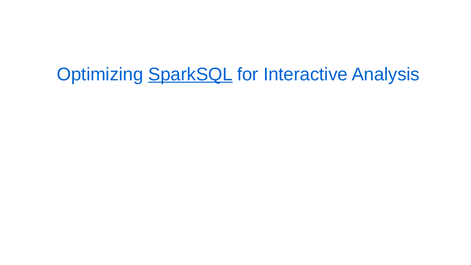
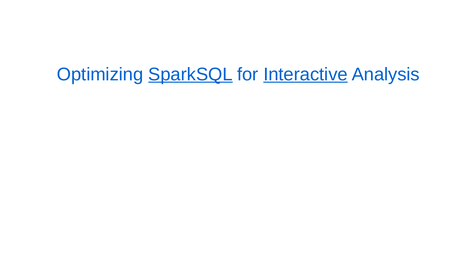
Interactive underline: none -> present (306, 74)
